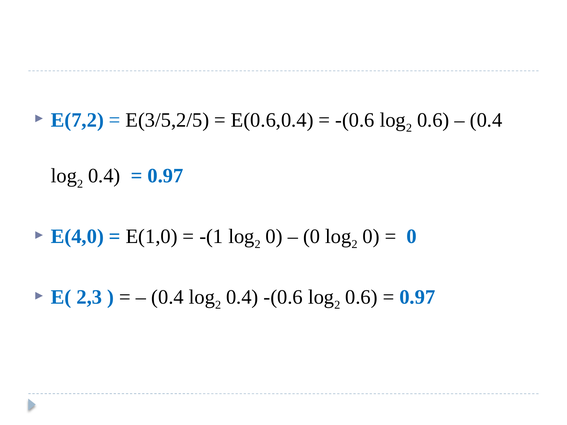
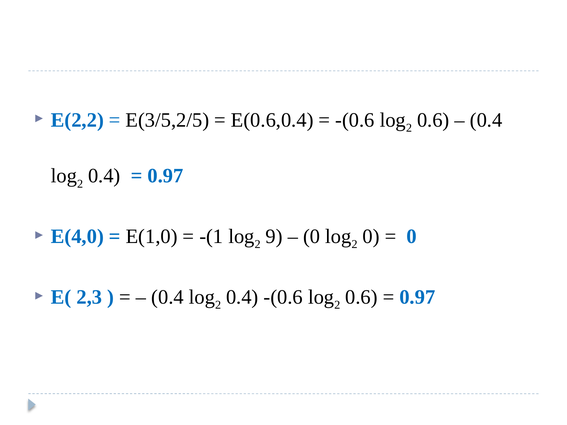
E(7,2: E(7,2 -> E(2,2 (77, 120)
0: 0 -> 9 (274, 237)
